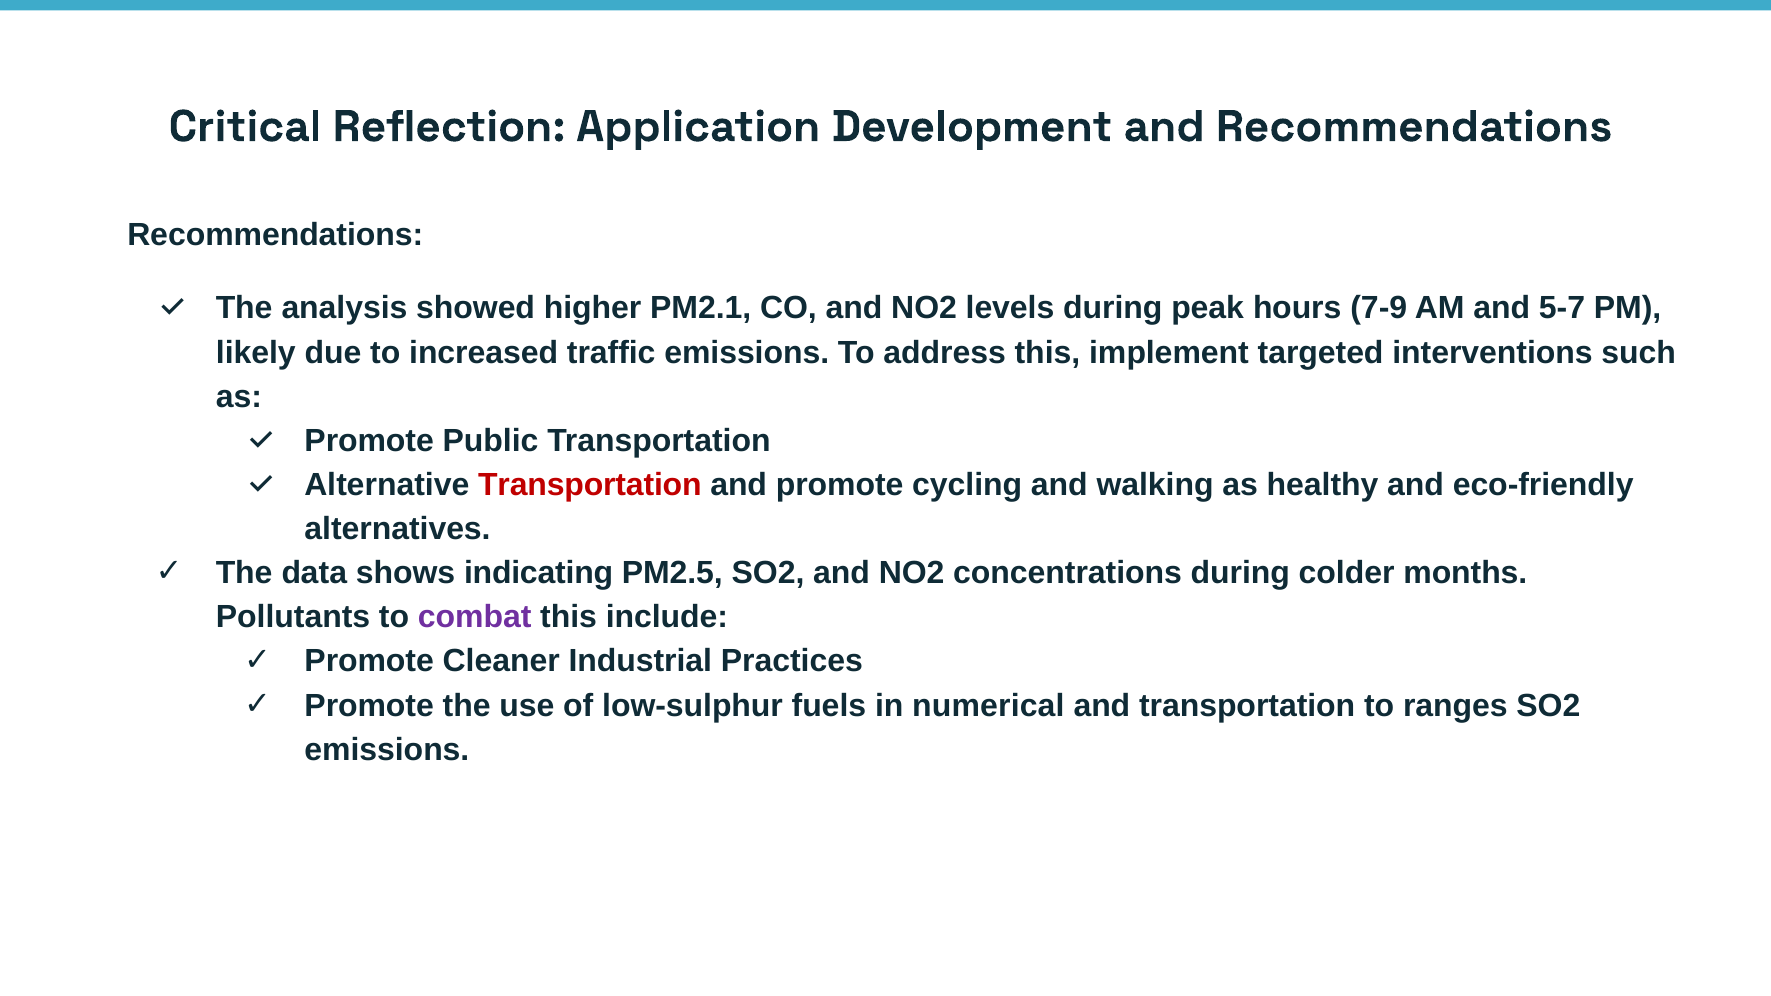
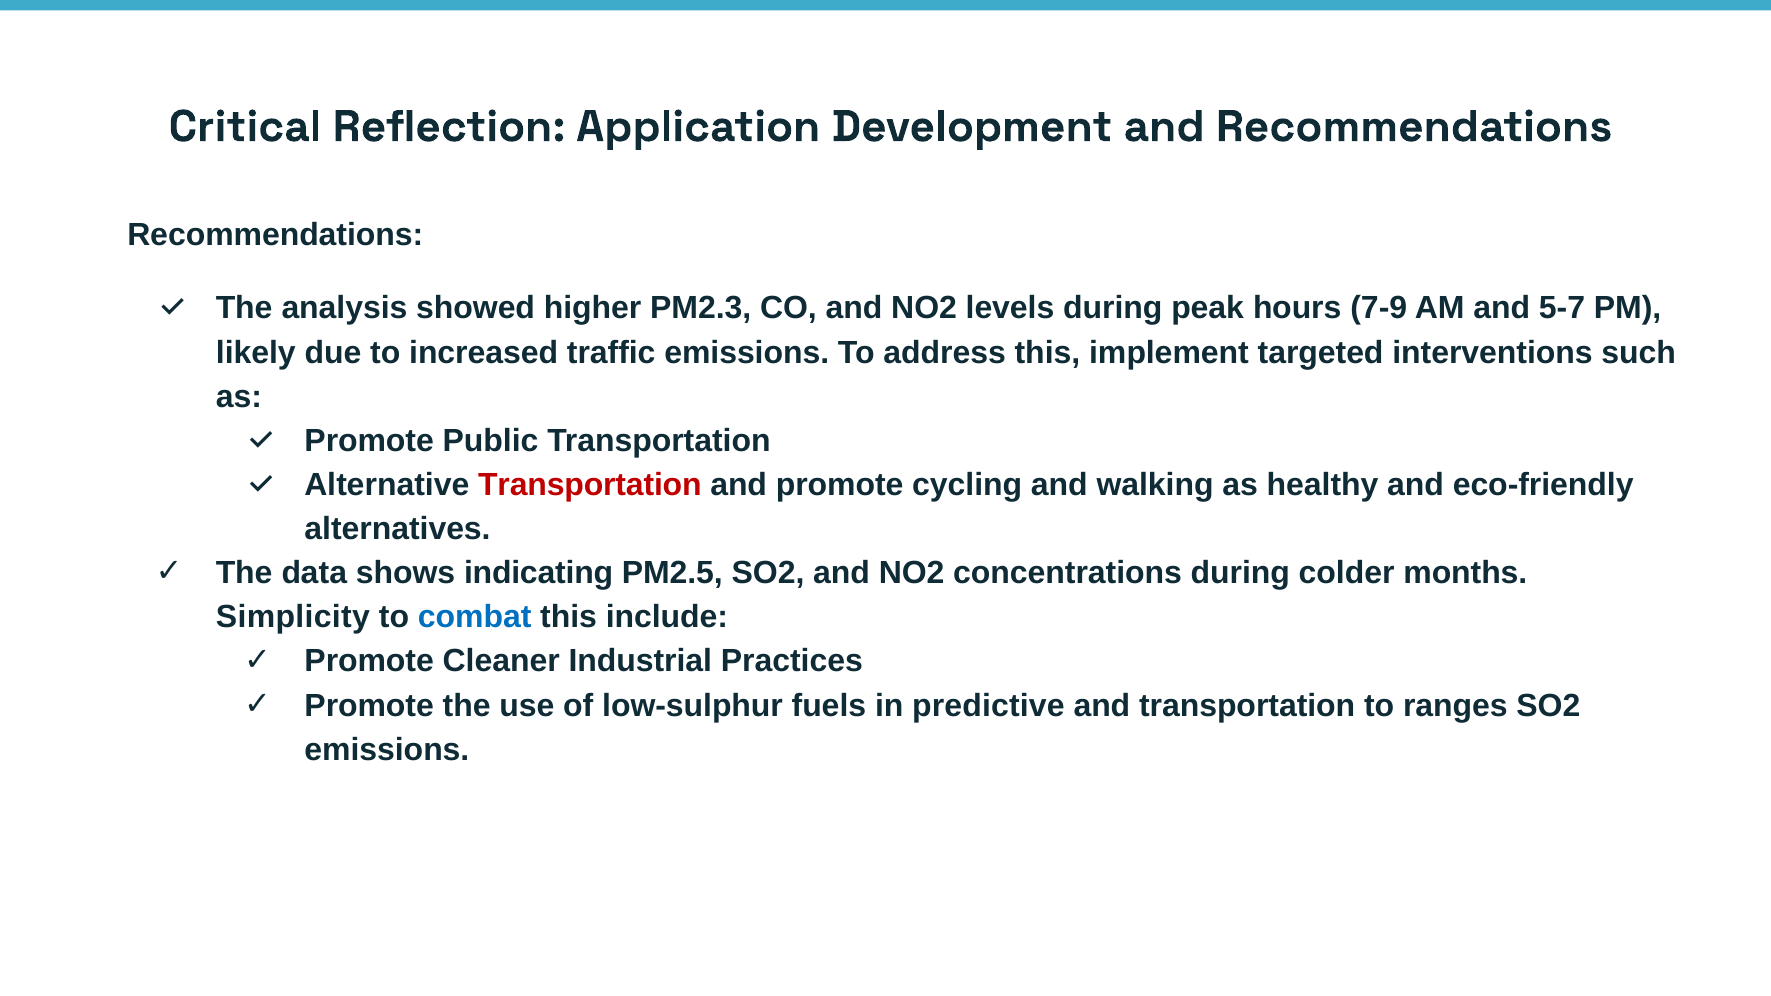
PM2.1: PM2.1 -> PM2.3 (701, 308)
Pollutants: Pollutants -> Simplicity (293, 617)
combat colour: purple -> blue (475, 617)
numerical: numerical -> predictive (988, 706)
